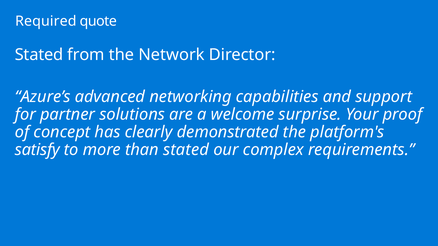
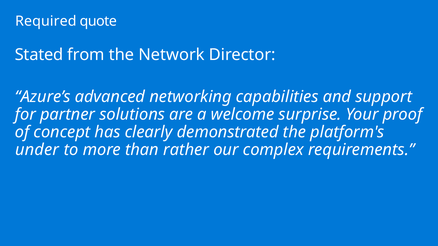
satisfy: satisfy -> under (37, 150)
than stated: stated -> rather (186, 150)
